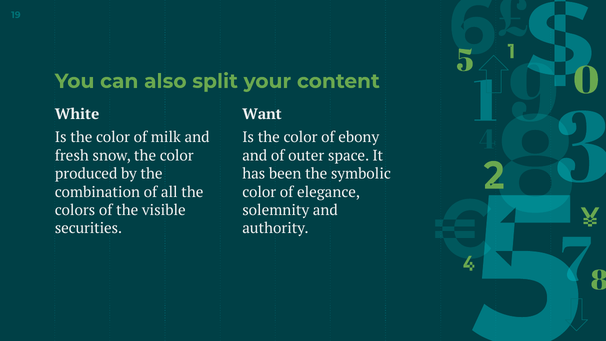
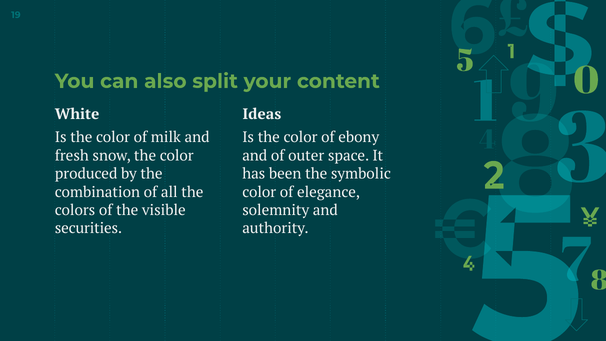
Want: Want -> Ideas (262, 114)
